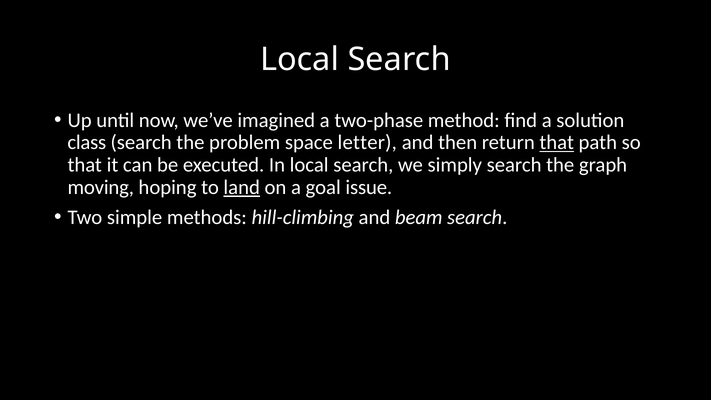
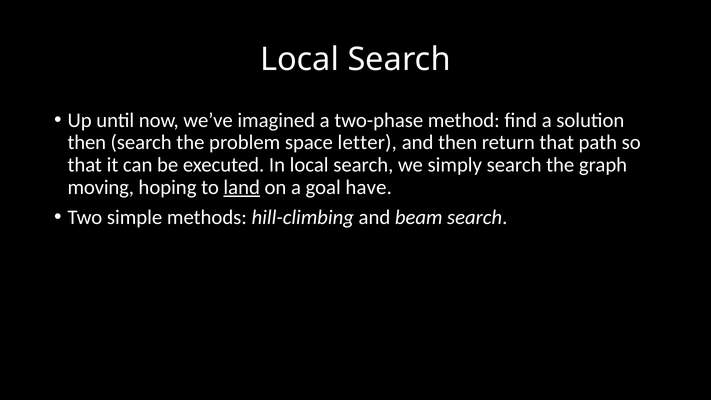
class: class -> then (87, 143)
that underline: present -> none (557, 143)
issue: issue -> have (369, 187)
